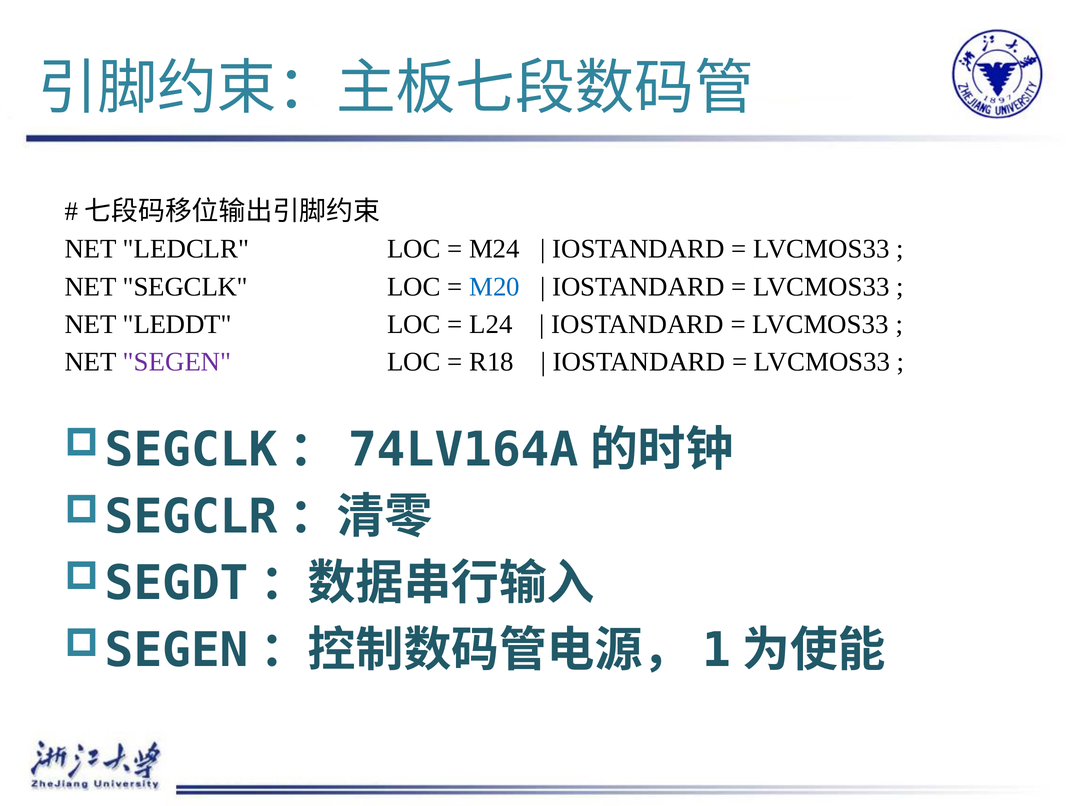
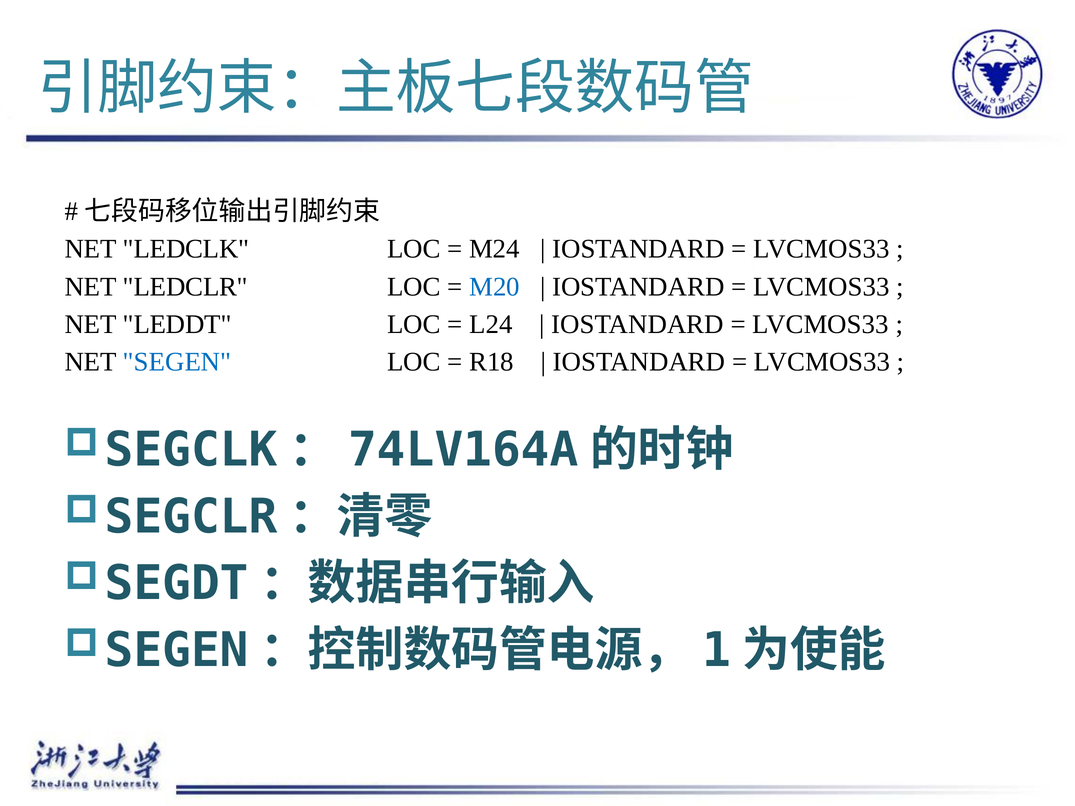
LEDCLR: LEDCLR -> LEDCLK (186, 249)
SEGCLK: SEGCLK -> LEDCLR (185, 287)
SEGEN colour: purple -> blue (177, 362)
